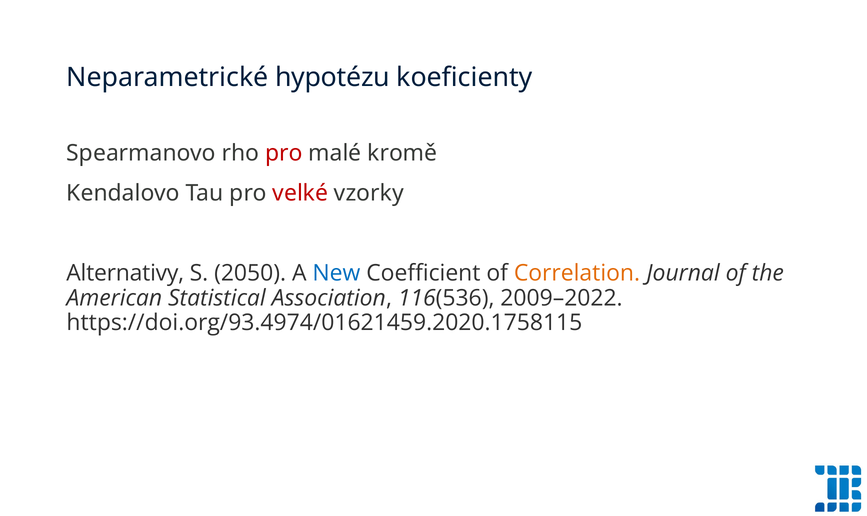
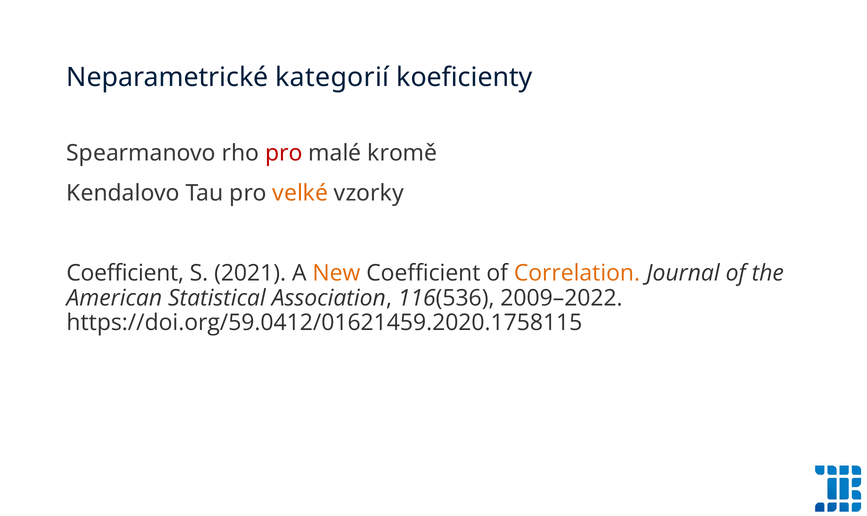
hypotézu: hypotézu -> kategorií (332, 77)
velké colour: red -> orange (300, 193)
Alternativy: Alternativy -> Coefficient (125, 273)
2050: 2050 -> 2021 (250, 273)
New colour: blue -> orange (336, 273)
https://doi.org/93.4974/01621459.2020.1758115: https://doi.org/93.4974/01621459.2020.1758115 -> https://doi.org/59.0412/01621459.2020.1758115 (324, 323)
